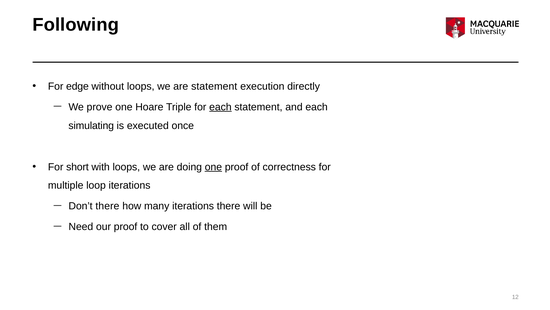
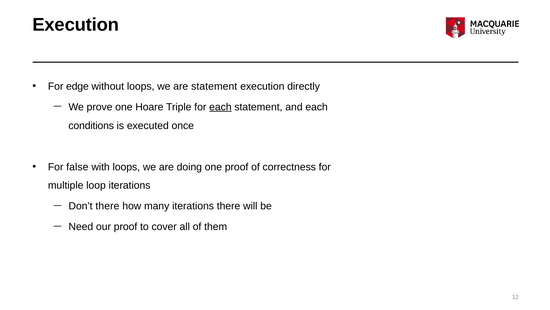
Following: Following -> Execution (76, 25)
simulating: simulating -> conditions (91, 125)
short: short -> false (77, 167)
one underline: present -> none (213, 167)
